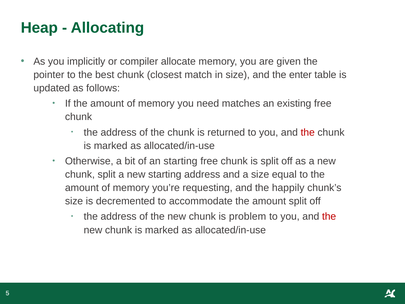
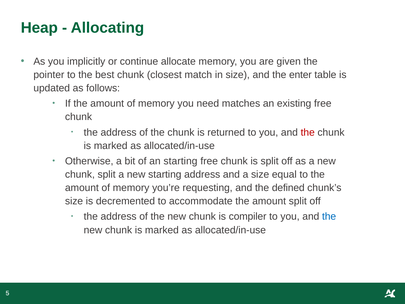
compiler: compiler -> continue (139, 61)
happily: happily -> defined (288, 188)
problem: problem -> compiler (248, 216)
the colour: red -> blue (329, 216)
